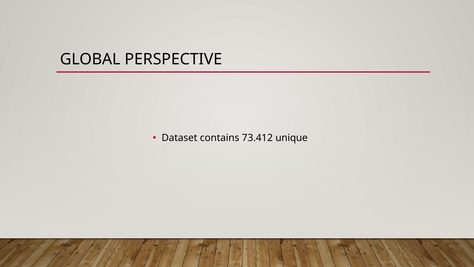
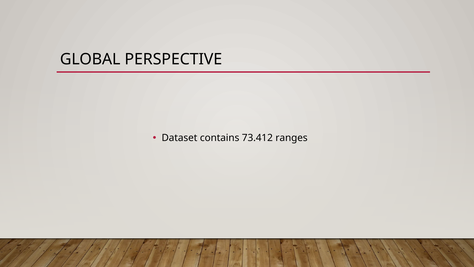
unique: unique -> ranges (292, 138)
